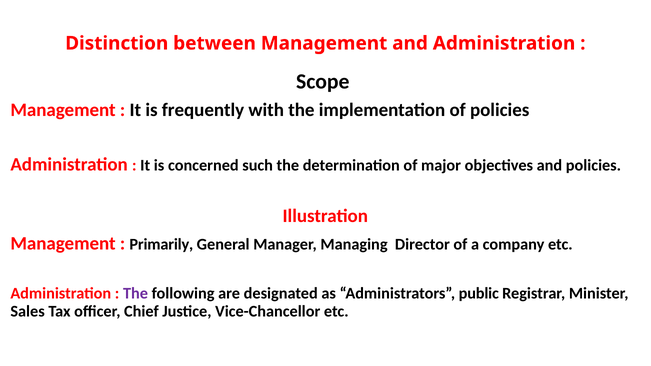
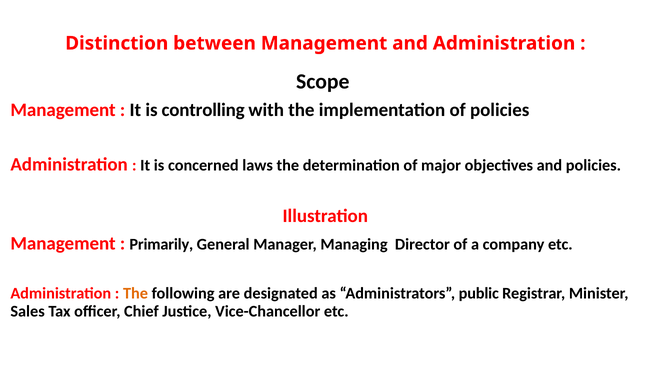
frequently: frequently -> controlling (203, 110)
such: such -> laws (258, 166)
The colour: purple -> orange (135, 294)
